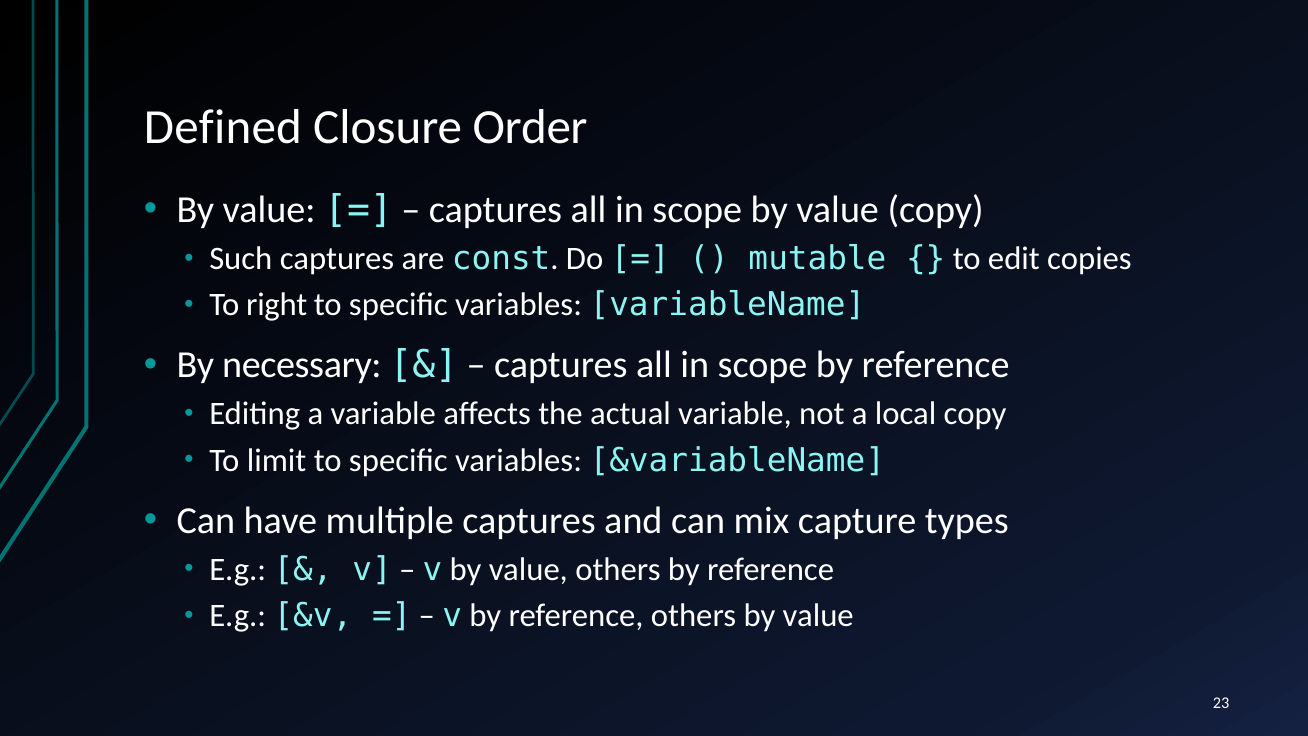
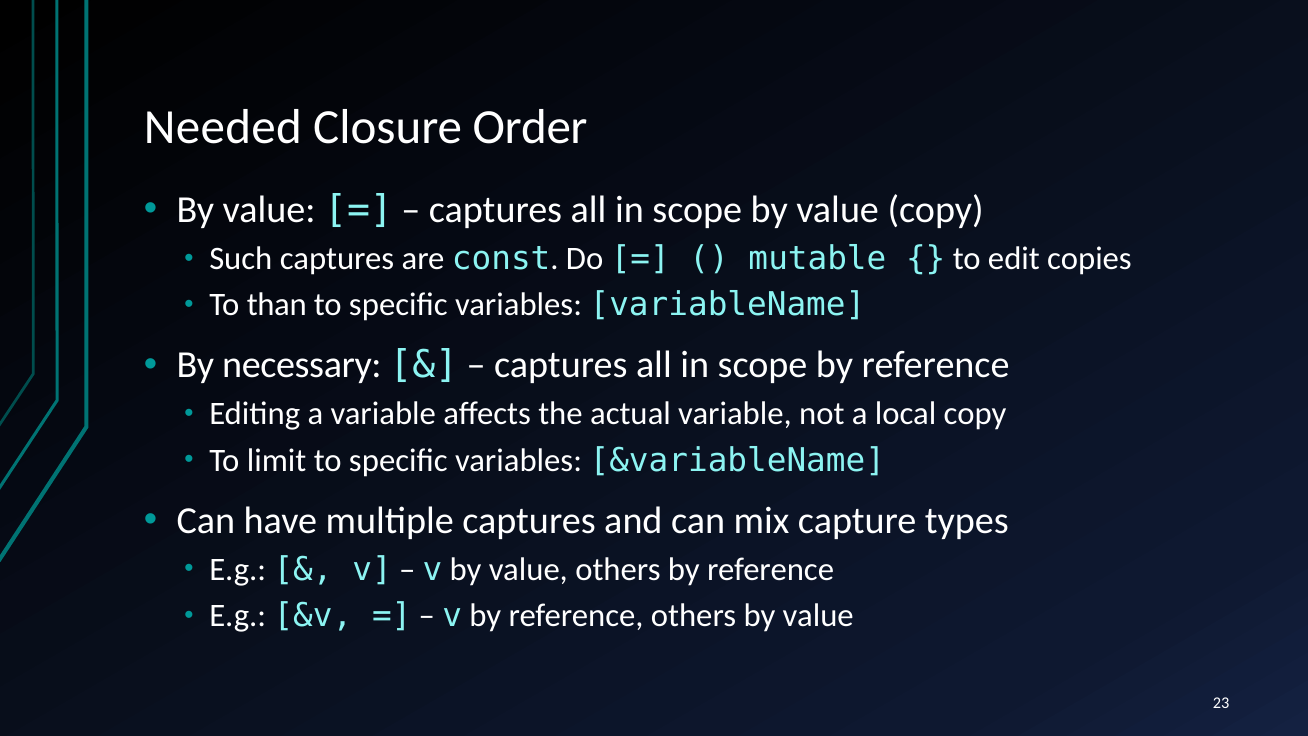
Defined: Defined -> Needed (223, 127)
right: right -> than (277, 305)
